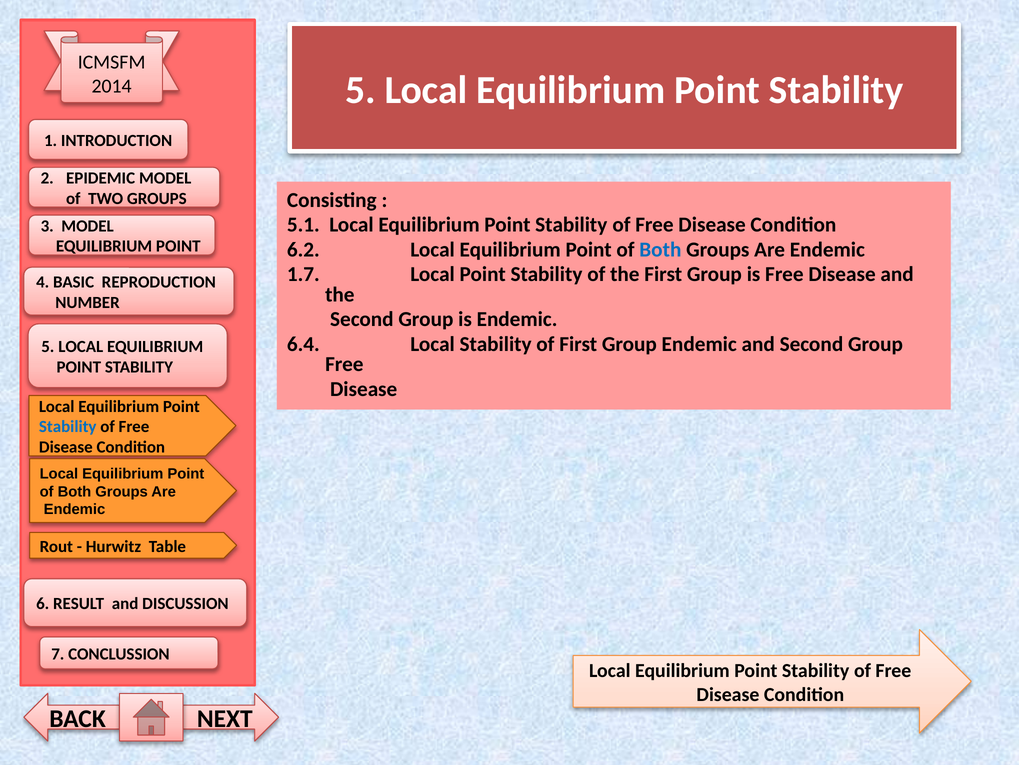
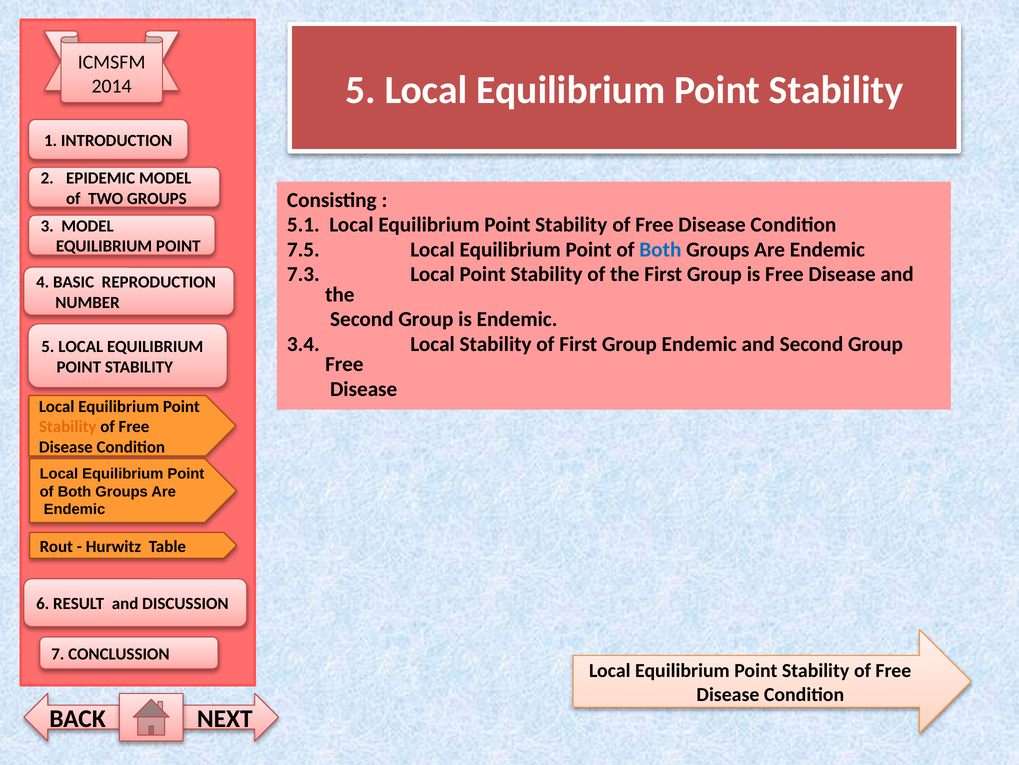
6.2: 6.2 -> 7.5 (303, 249)
1.7: 1.7 -> 7.3 (303, 274)
6.4: 6.4 -> 3.4 (303, 344)
Stability colour: blue -> orange (68, 426)
